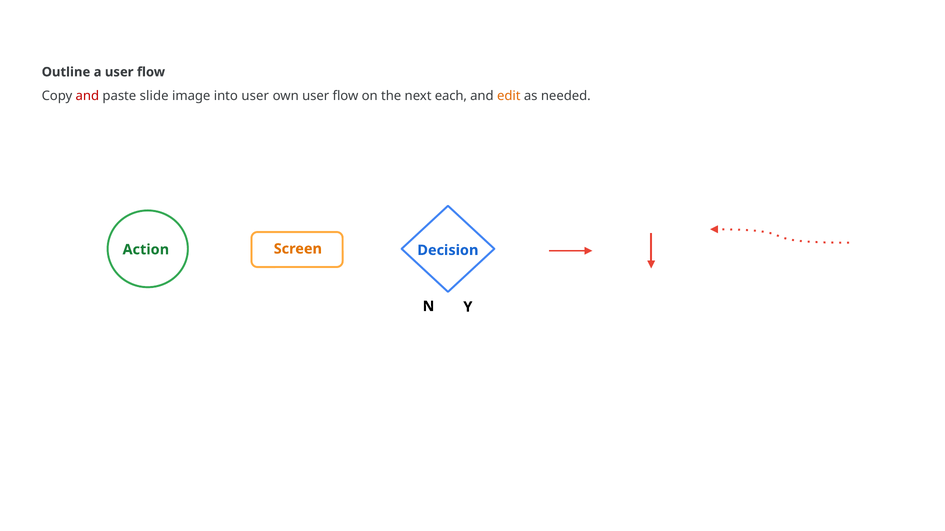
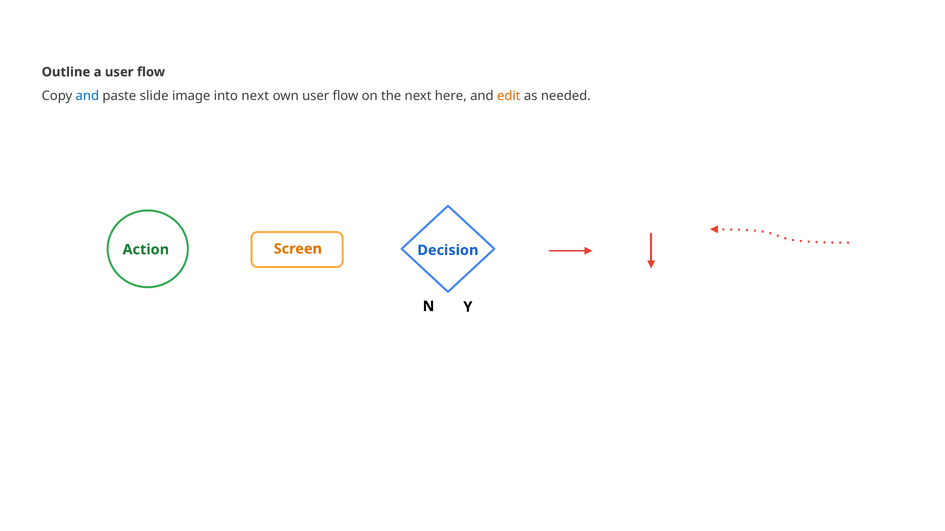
and colour: red -> blue (87, 96)
into user: user -> next (255, 96)
each: each -> here (451, 96)
